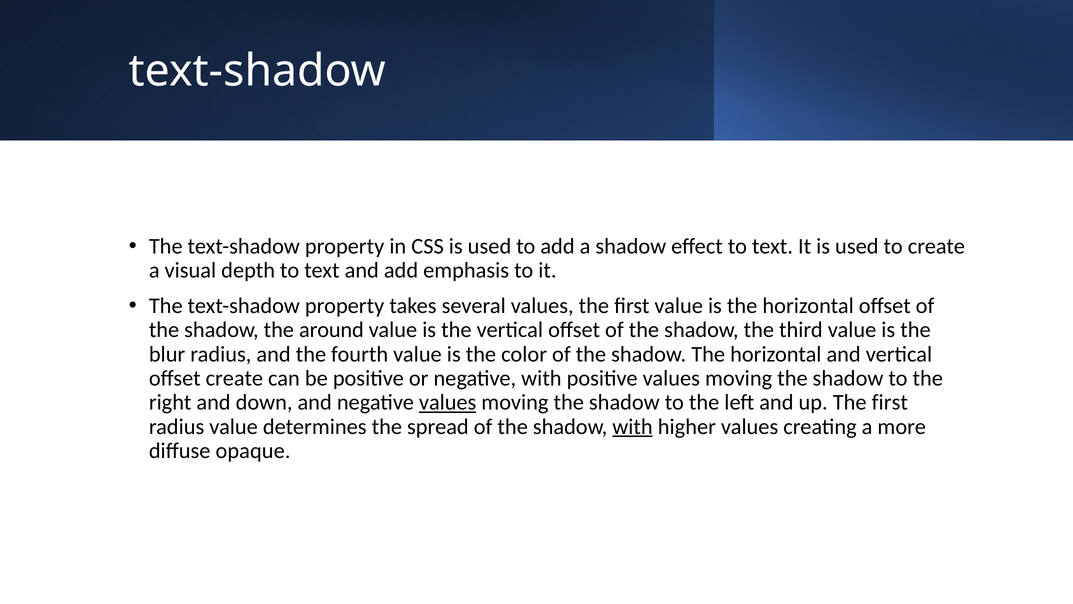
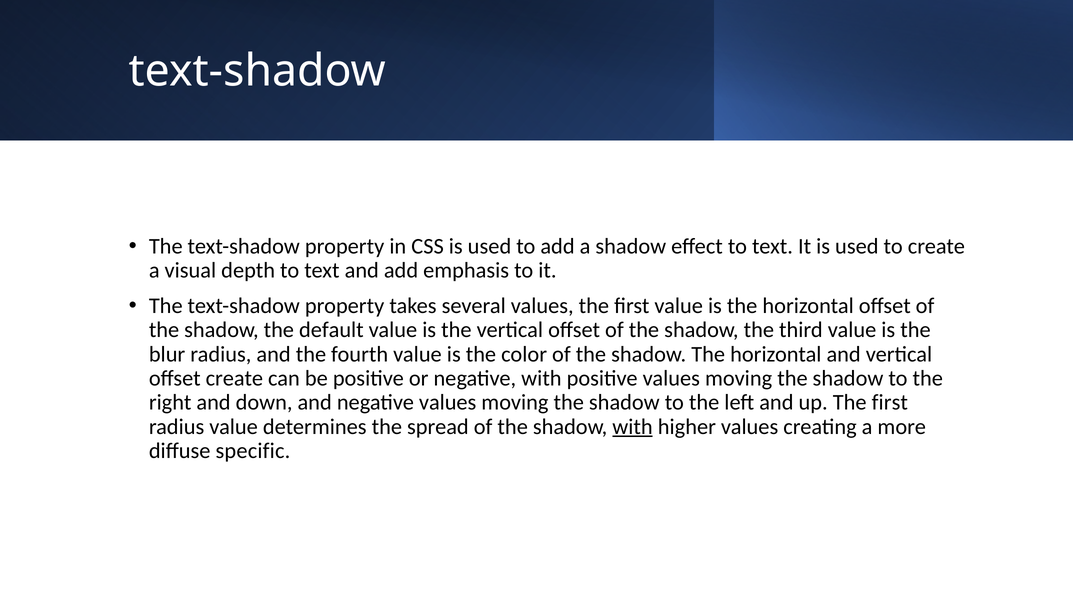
around: around -> default (331, 330)
values underline: present -> none (448, 402)
opaque: opaque -> specific (253, 451)
